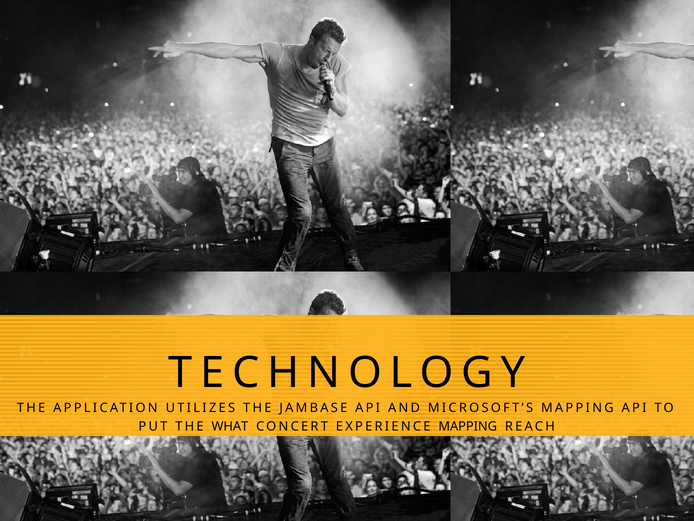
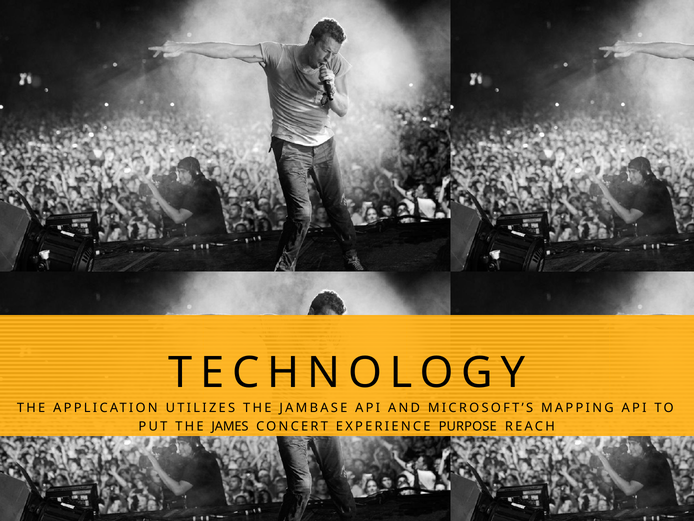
WHAT: WHAT -> JAMES (230, 426)
EXPERIENCE MAPPING: MAPPING -> PURPOSE (468, 426)
